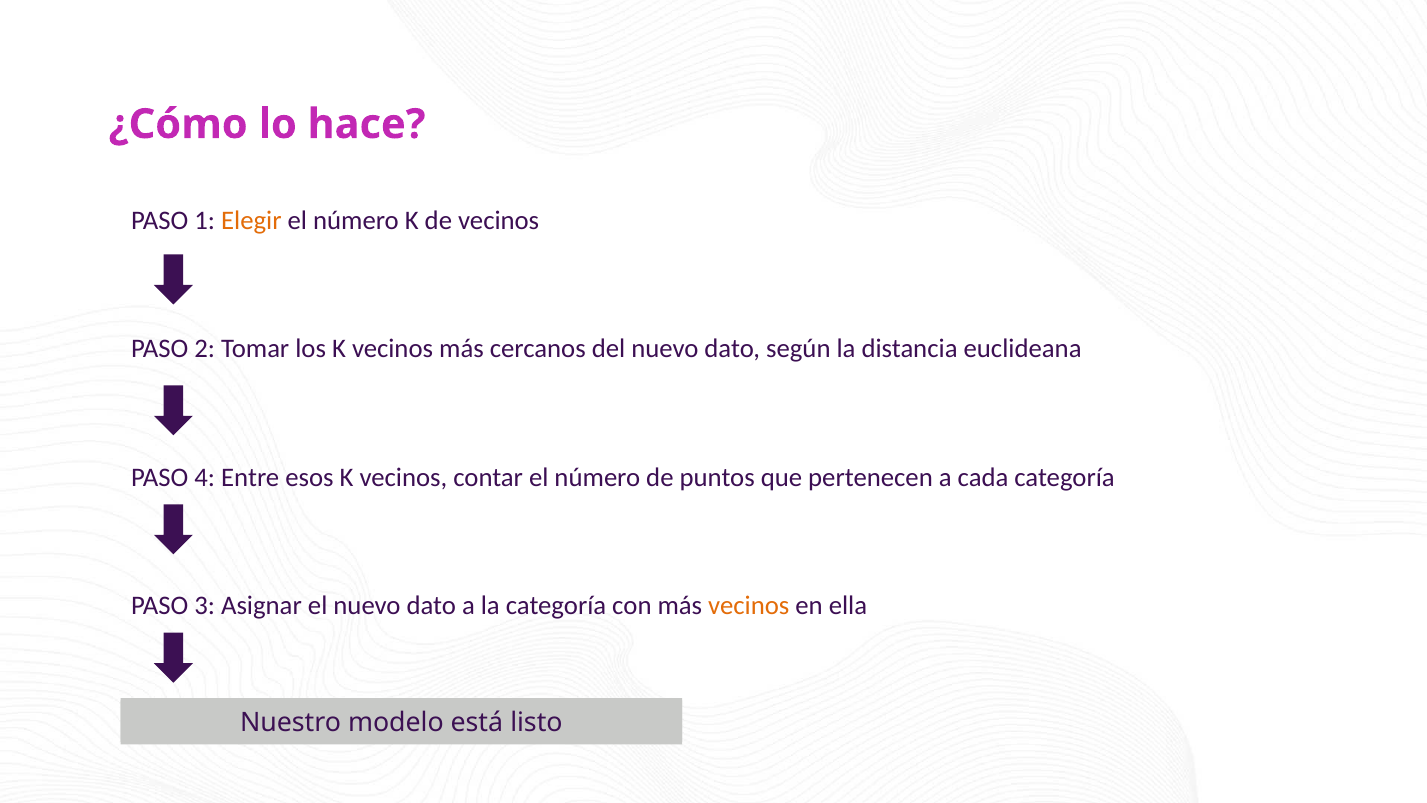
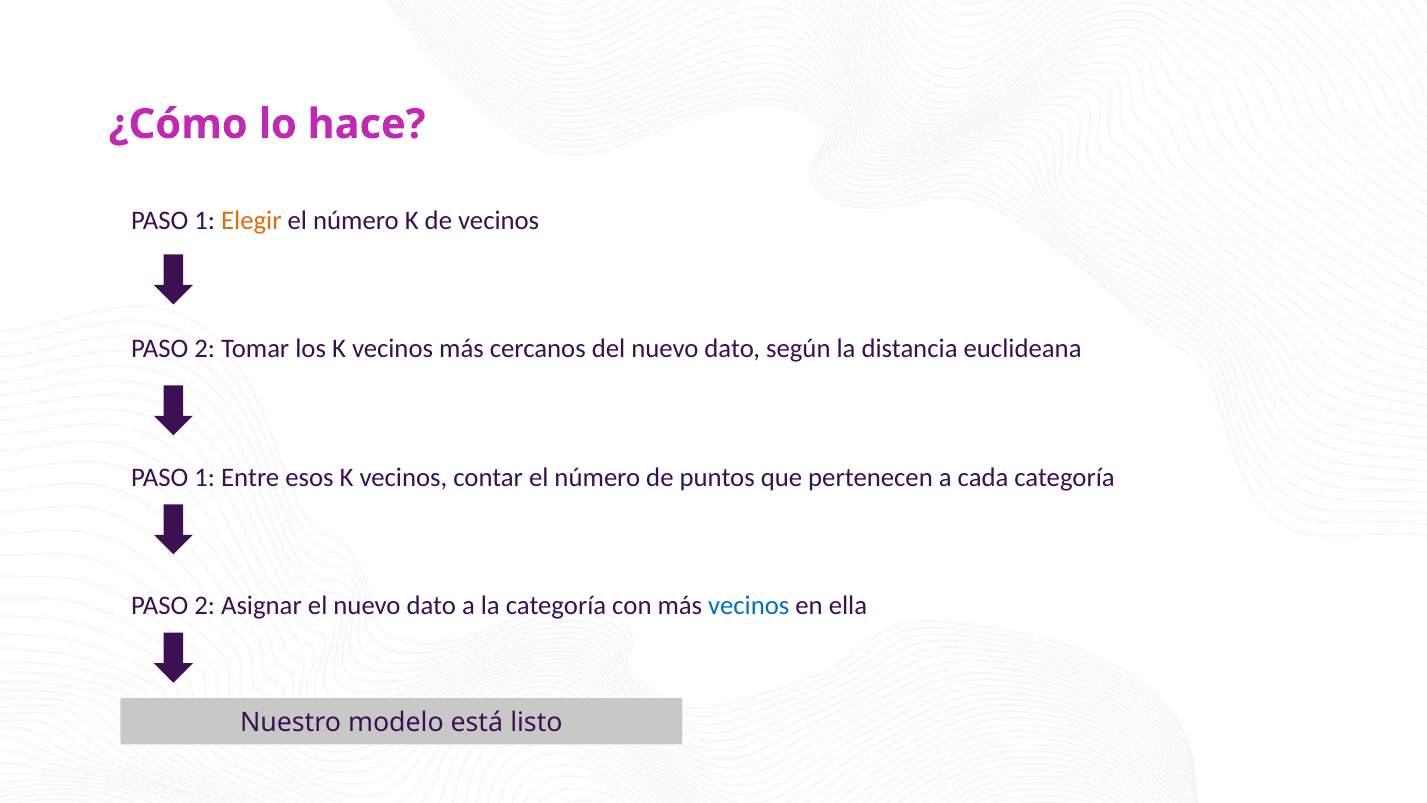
4: 4 -> 1 (205, 477)
3: 3 -> 2 (205, 606)
vecinos colour: orange -> blue (749, 606)
